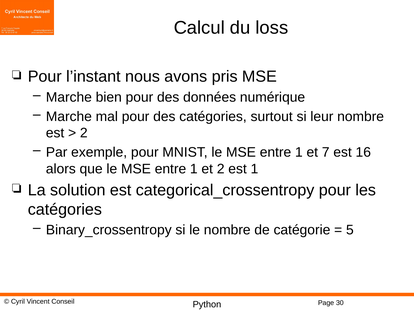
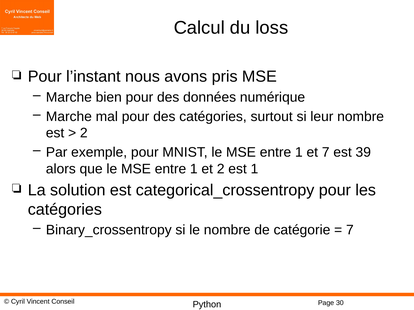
16: 16 -> 39 (363, 153)
5: 5 -> 7 (350, 230)
